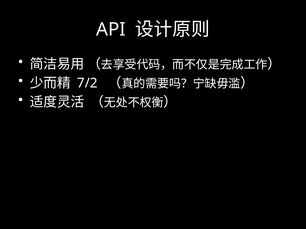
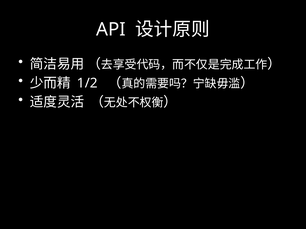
7/2: 7/2 -> 1/2 (87, 83)
